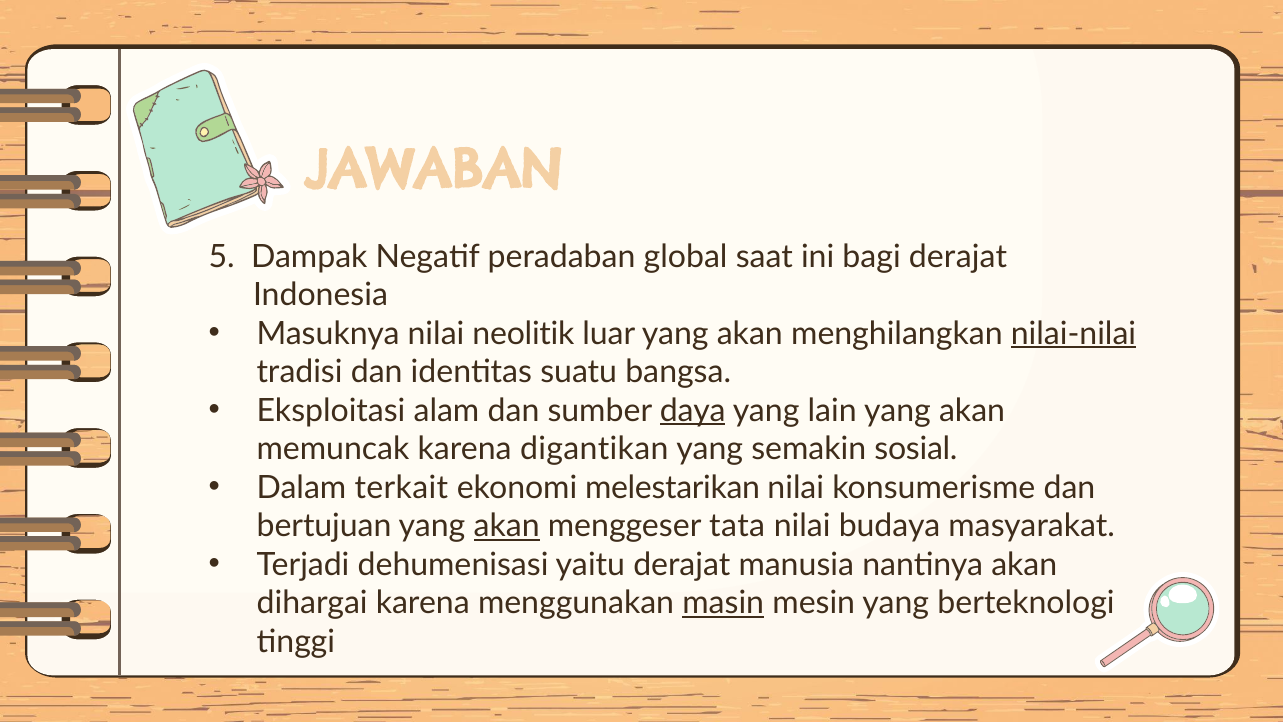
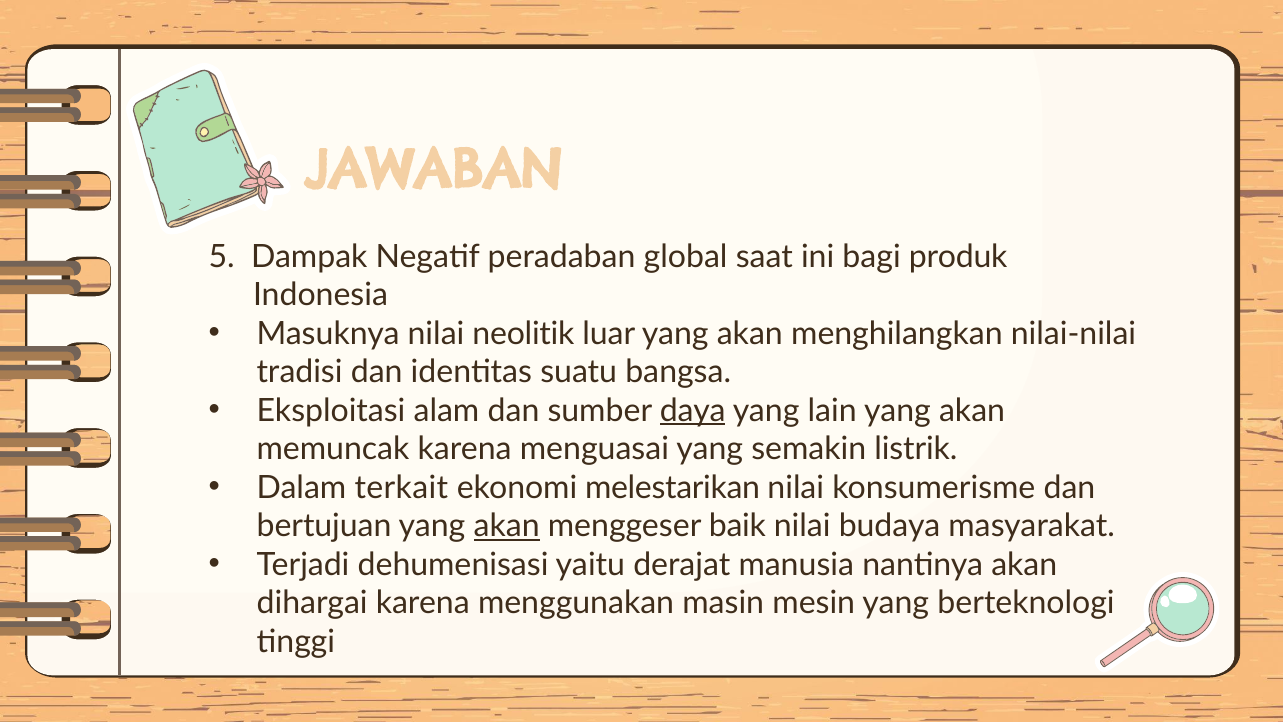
bagi derajat: derajat -> produk (958, 256)
nilai-nilai underline: present -> none (1074, 333)
digantikan: digantikan -> menguasai (594, 449)
sosial: sosial -> listrik (916, 449)
tata: tata -> baik (737, 526)
masin underline: present -> none (723, 603)
